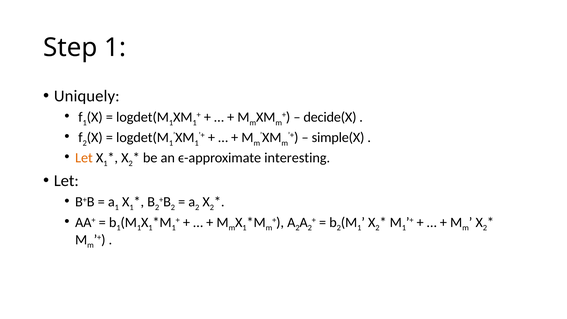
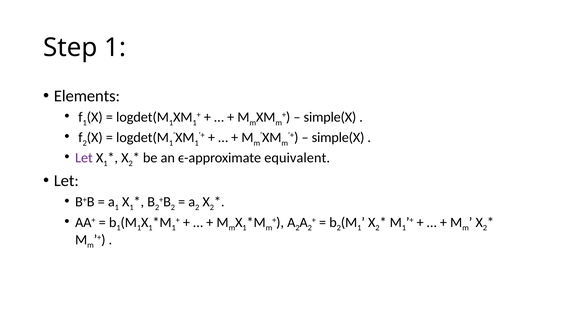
Uniquely: Uniquely -> Elements (87, 96)
decide(X: decide(X -> simple(X (330, 117)
Let colour: orange -> purple (84, 158)
interesting: interesting -> equivalent (297, 158)
